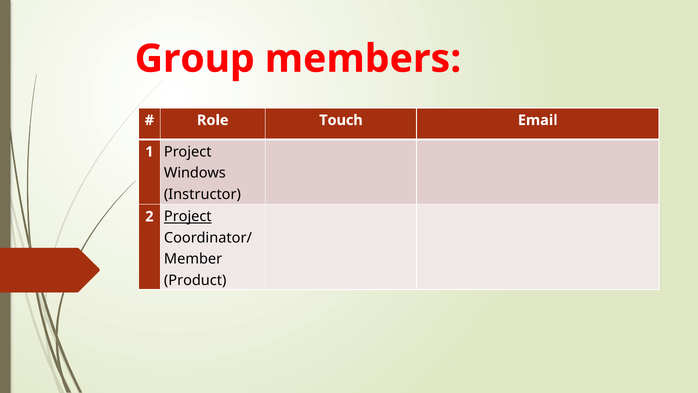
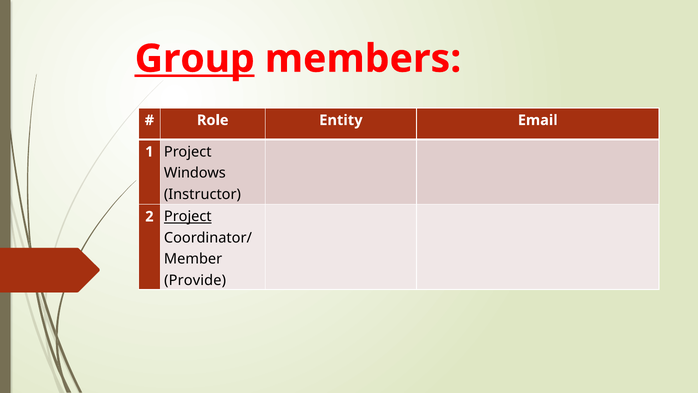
Group underline: none -> present (195, 59)
Touch: Touch -> Entity (341, 120)
Product: Product -> Provide (195, 280)
